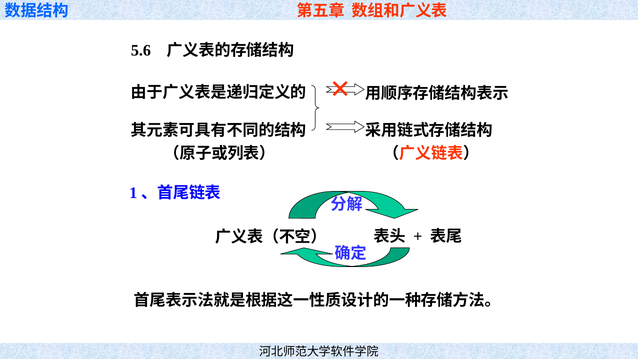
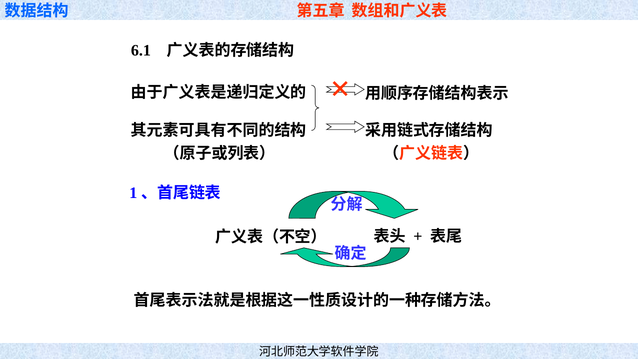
5.6: 5.6 -> 6.1 (141, 50)
